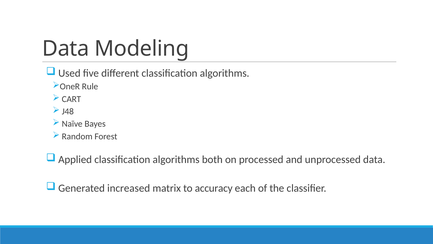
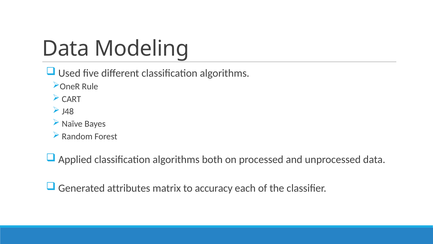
increased: increased -> attributes (129, 188)
